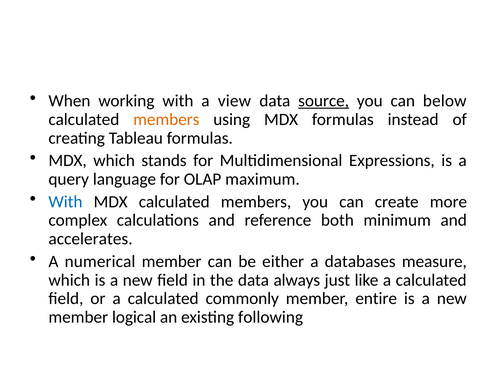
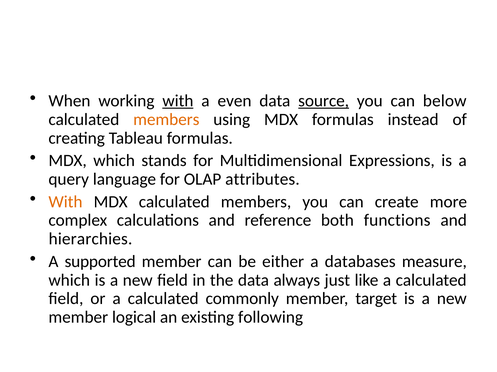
with underline: none -> present (178, 101)
view: view -> even (235, 101)
maximum: maximum -> attributes (262, 180)
With colour: blue -> orange (66, 202)
minimum: minimum -> functions (397, 221)
accelerates: accelerates -> hierarchies (90, 239)
numerical: numerical -> supported (100, 262)
entire: entire -> target (376, 299)
